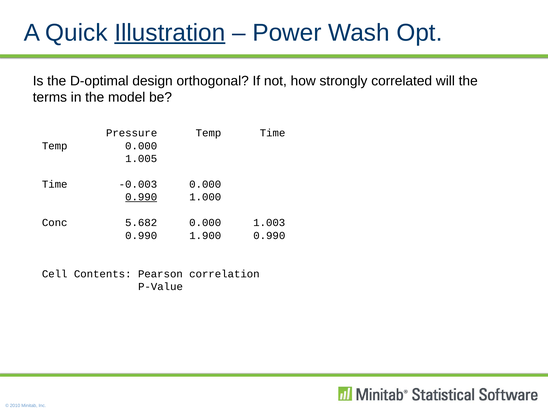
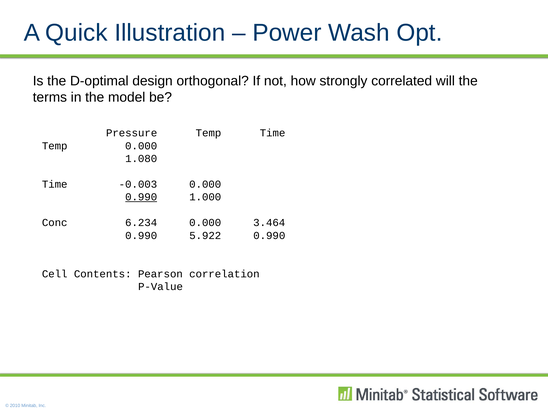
Illustration underline: present -> none (170, 33)
1.005: 1.005 -> 1.080 (141, 159)
5.682: 5.682 -> 6.234 (141, 223)
1.003: 1.003 -> 3.464 (269, 223)
1.900: 1.900 -> 5.922 (205, 235)
